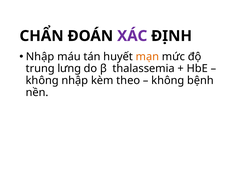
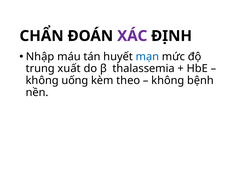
mạn colour: orange -> blue (147, 57)
lưng: lưng -> xuất (69, 69)
không nhập: nhập -> uống (75, 80)
